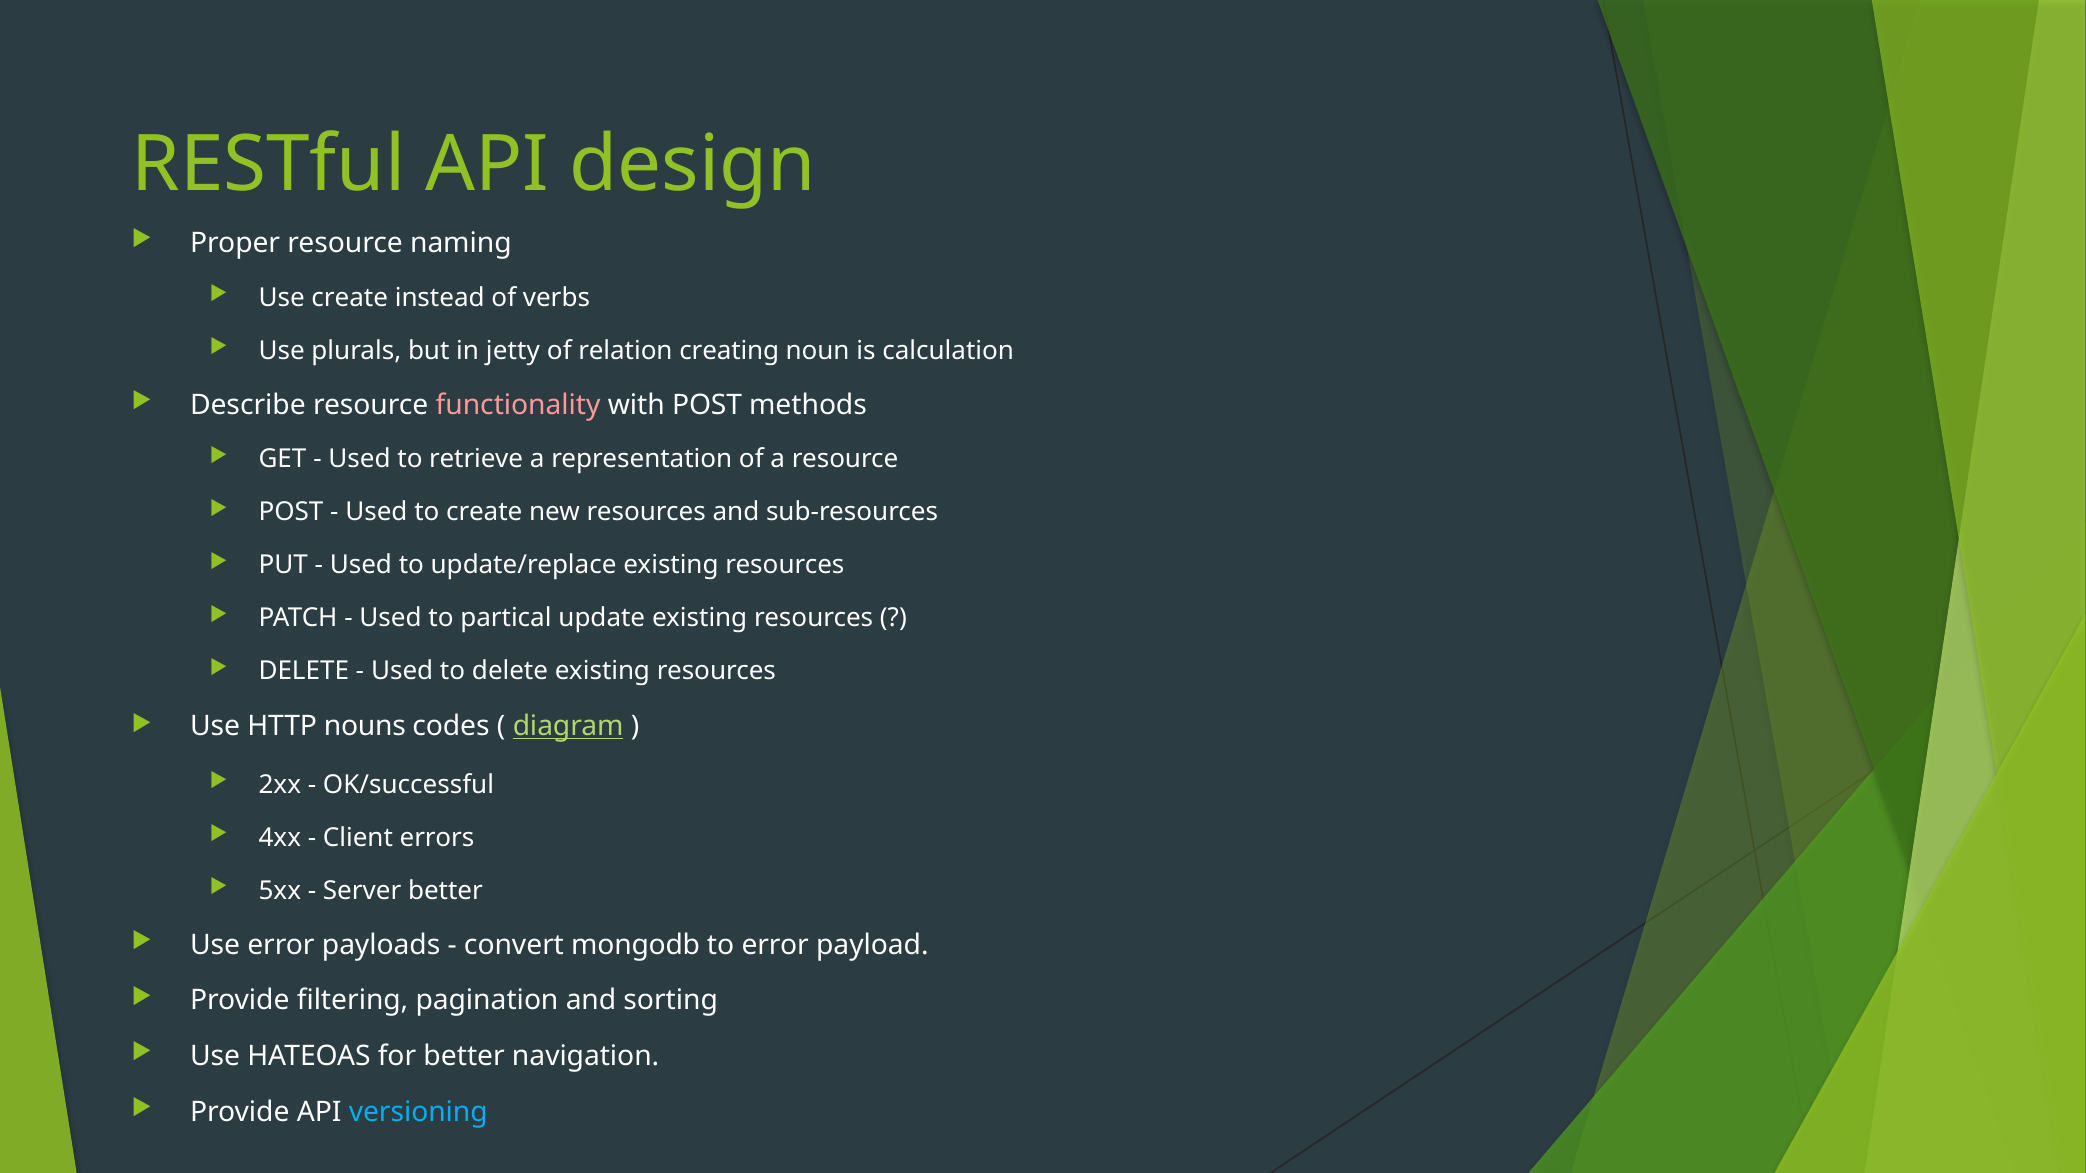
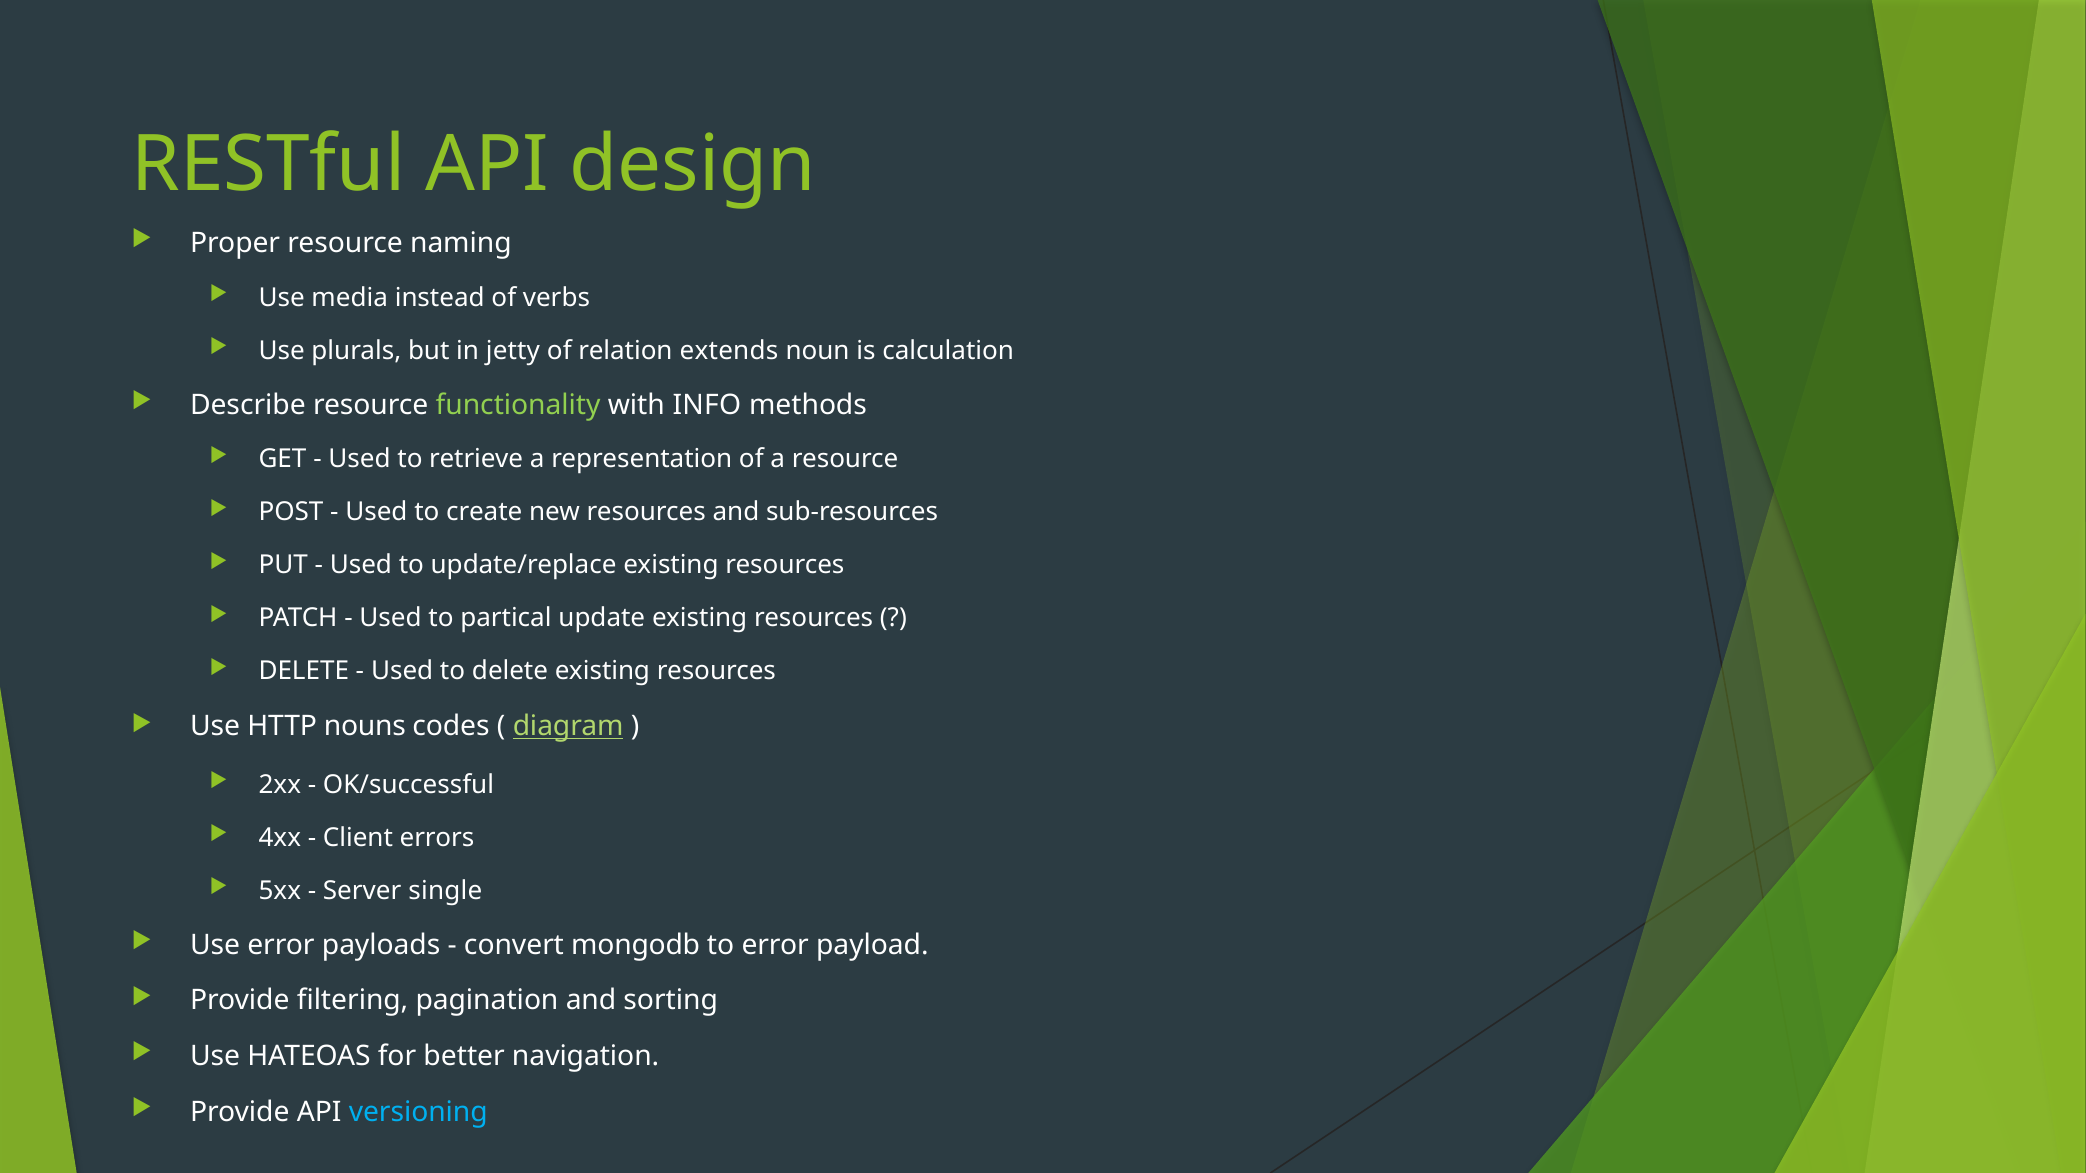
Use create: create -> media (350, 298)
creating: creating -> extends (729, 351)
functionality colour: pink -> light green (518, 405)
with POST: POST -> INFO (707, 405)
Server better: better -> single (445, 891)
